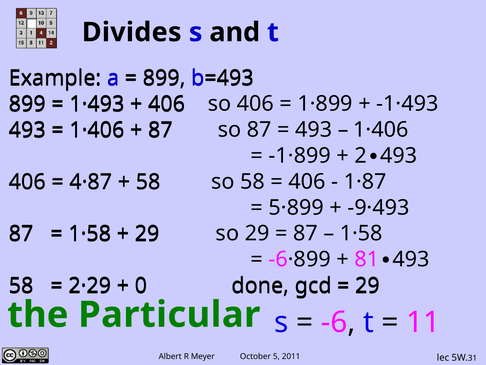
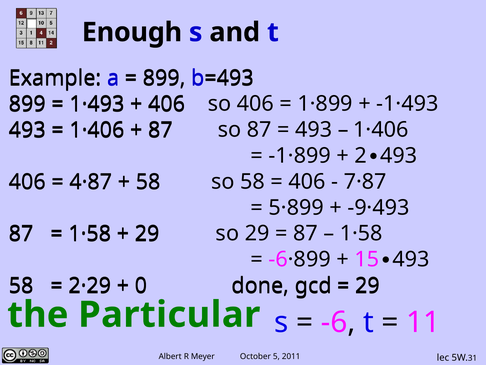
Divides: Divides -> Enough (132, 32)
1·87: 1·87 -> 7·87 (365, 181)
81: 81 -> 15 (367, 259)
